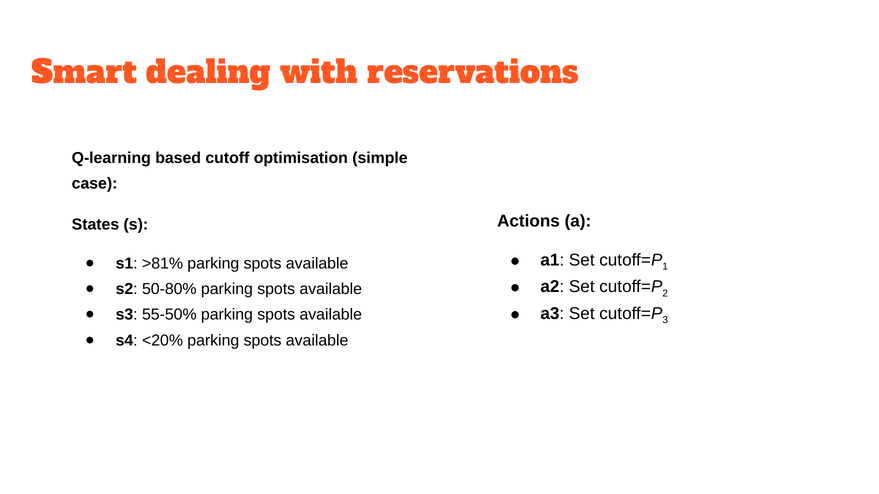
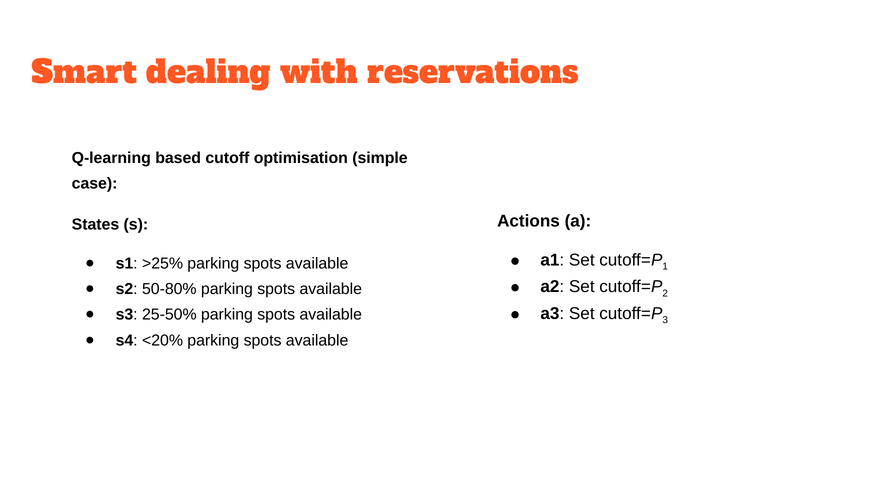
>81%: >81% -> >25% (163, 264)
55-50%: 55-50% -> 25-50% (169, 315)
